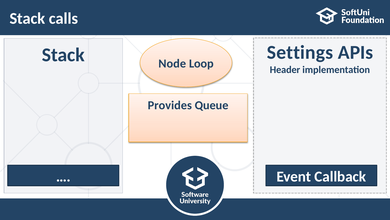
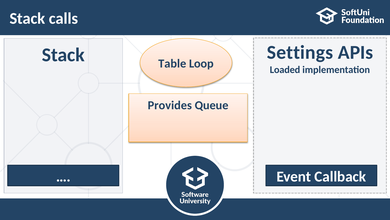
Node: Node -> Table (172, 63)
Header: Header -> Loaded (285, 69)
